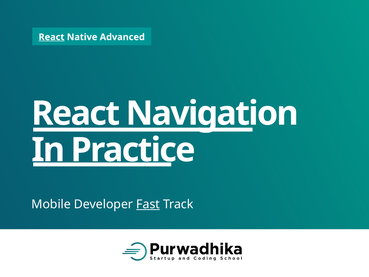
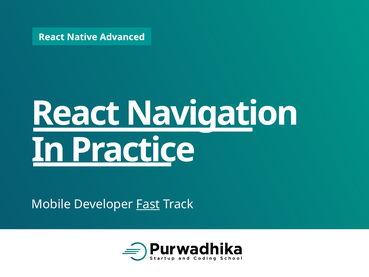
React underline: present -> none (52, 37)
